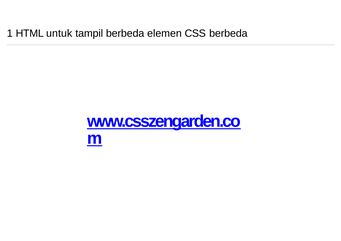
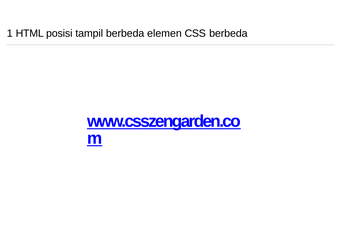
untuk: untuk -> posisi (59, 33)
